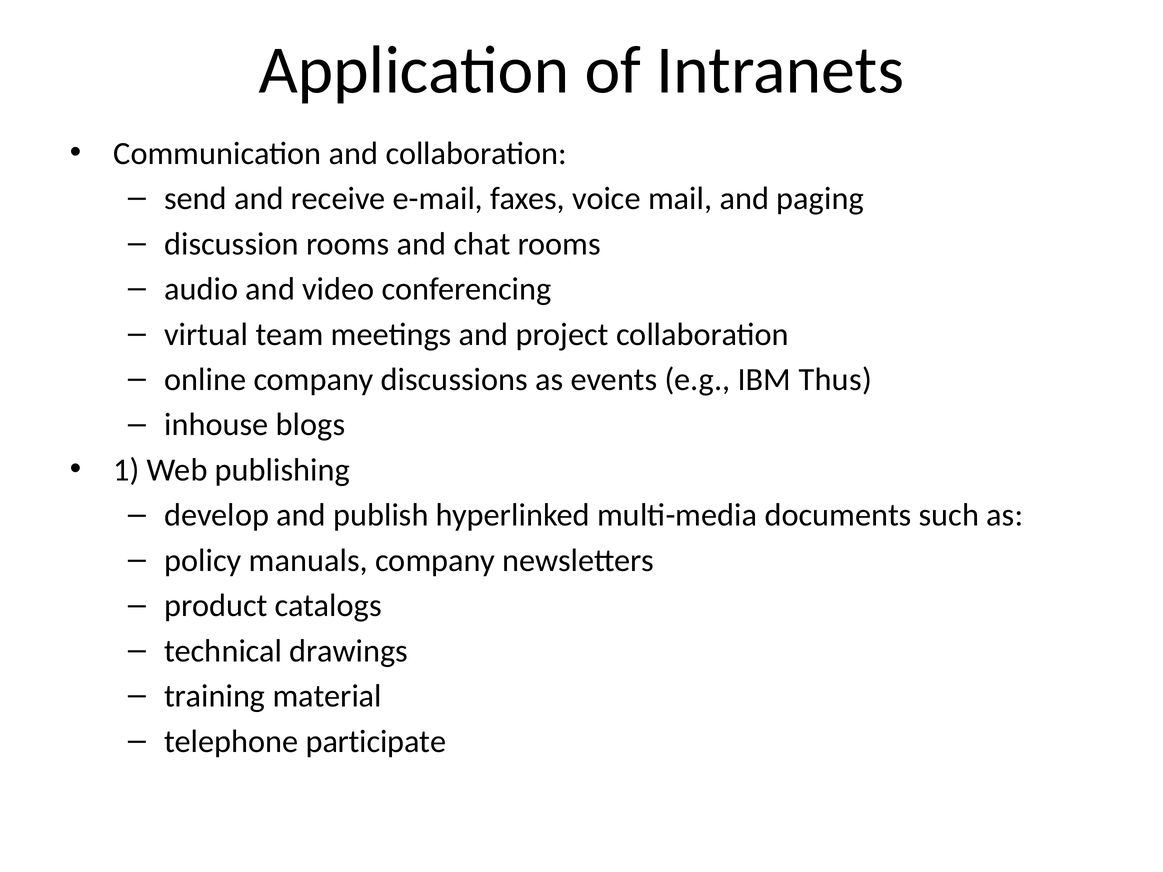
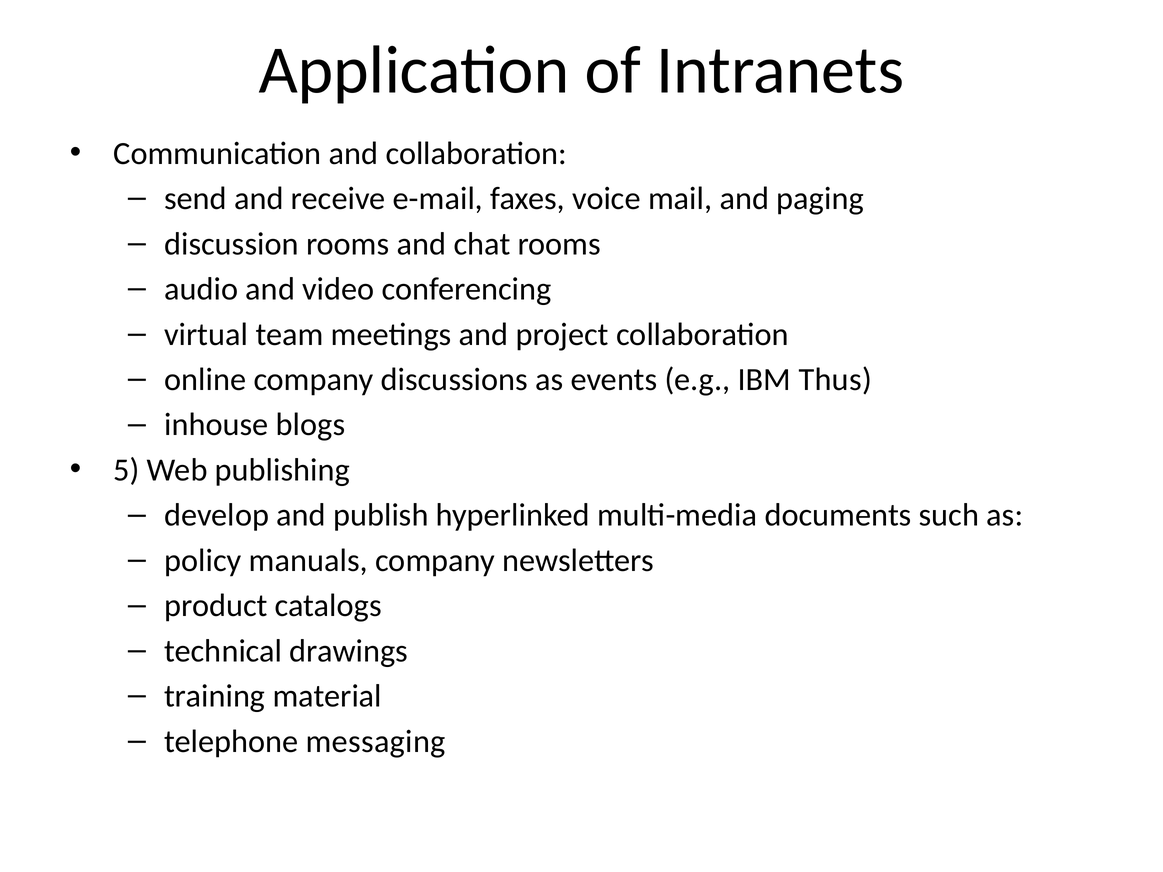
1: 1 -> 5 (126, 470)
participate: participate -> messaging (376, 742)
